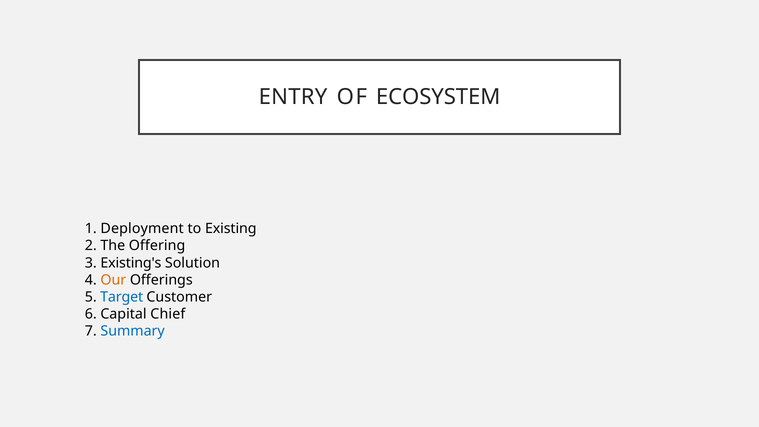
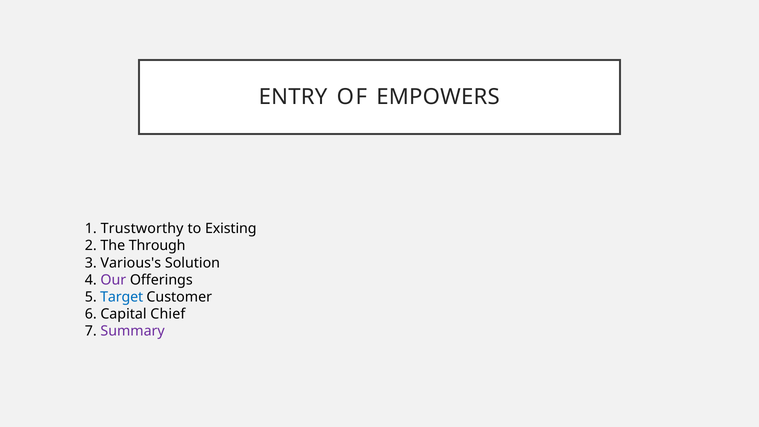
ECOSYSTEM: ECOSYSTEM -> EMPOWERS (438, 97)
Deployment: Deployment -> Trustworthy (142, 229)
Offering: Offering -> Through (157, 246)
Existing's: Existing's -> Various's (131, 263)
Our colour: orange -> purple (113, 280)
Summary colour: blue -> purple (133, 331)
